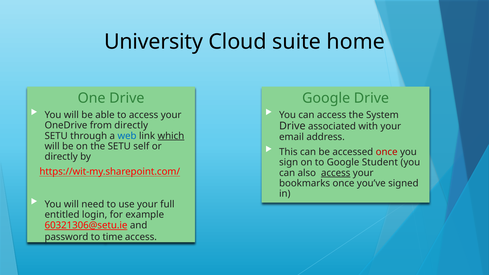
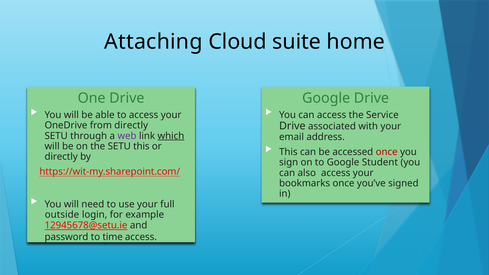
University: University -> Attaching (153, 42)
System: System -> Service (382, 115)
web colour: blue -> purple (127, 136)
SETU self: self -> this (141, 146)
access underline: present -> none (336, 173)
entitled: entitled -> outside (62, 215)
60321306@setu.ie: 60321306@setu.ie -> 12945678@setu.ie (86, 225)
